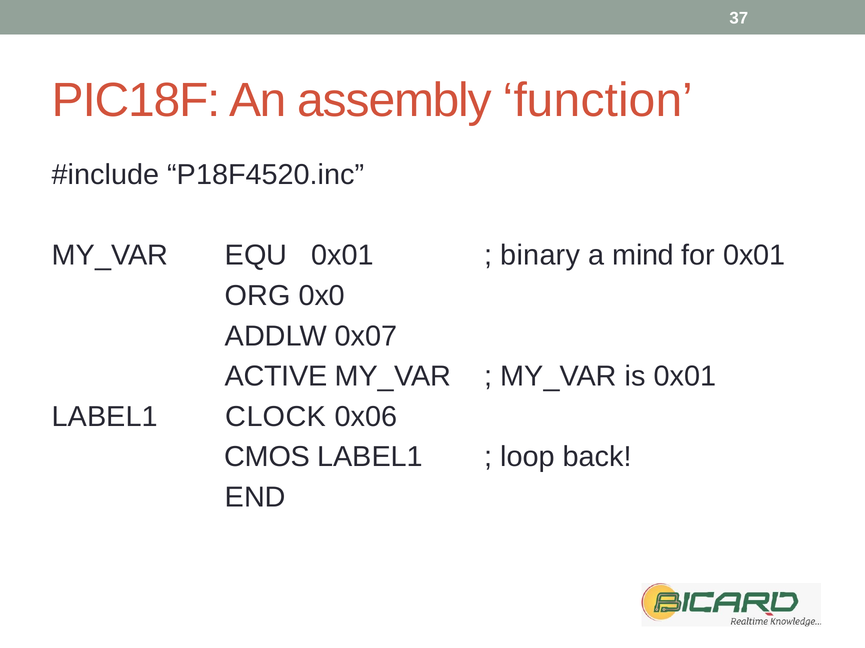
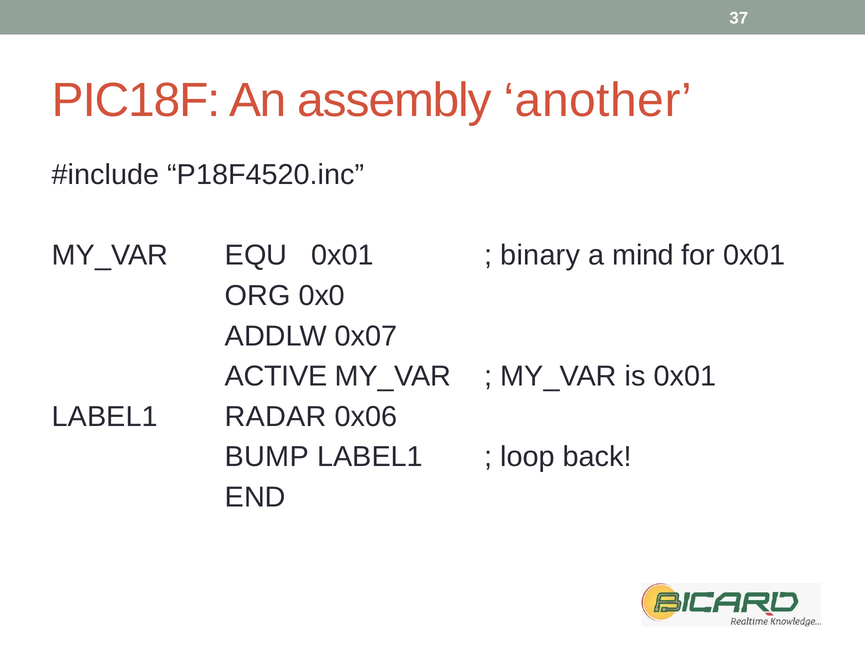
function: function -> another (598, 101)
CLOCK: CLOCK -> RADAR (276, 417)
CMOS: CMOS -> BUMP (267, 458)
